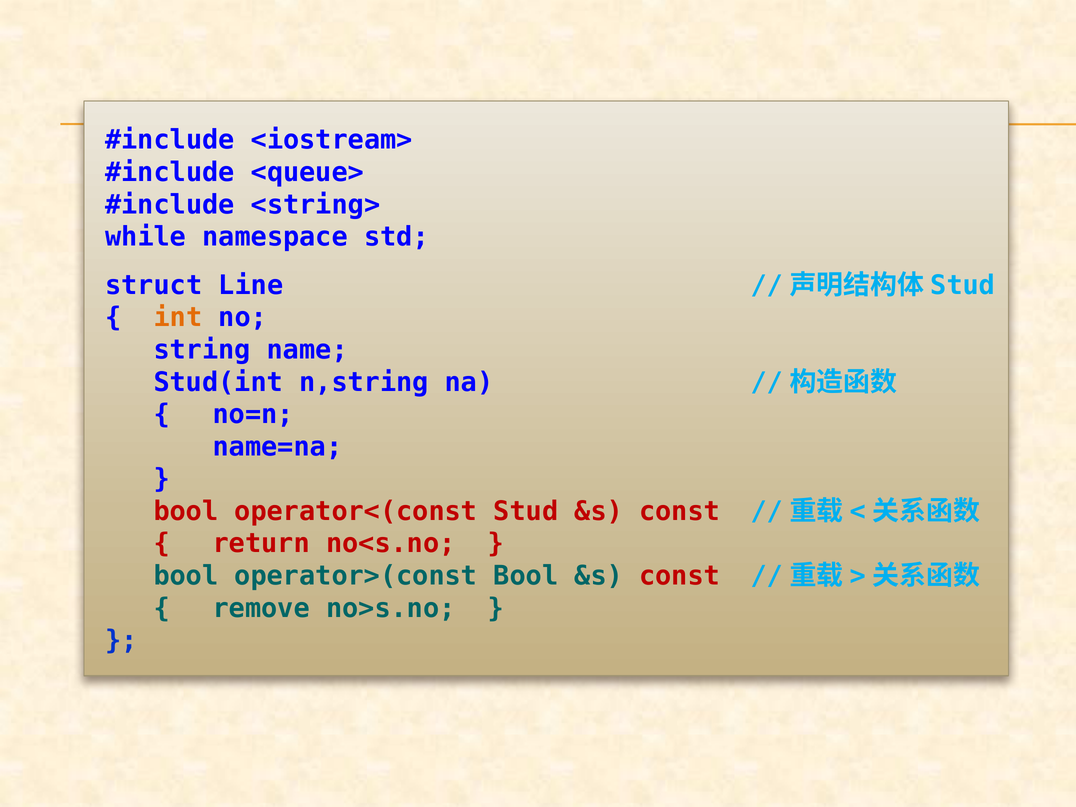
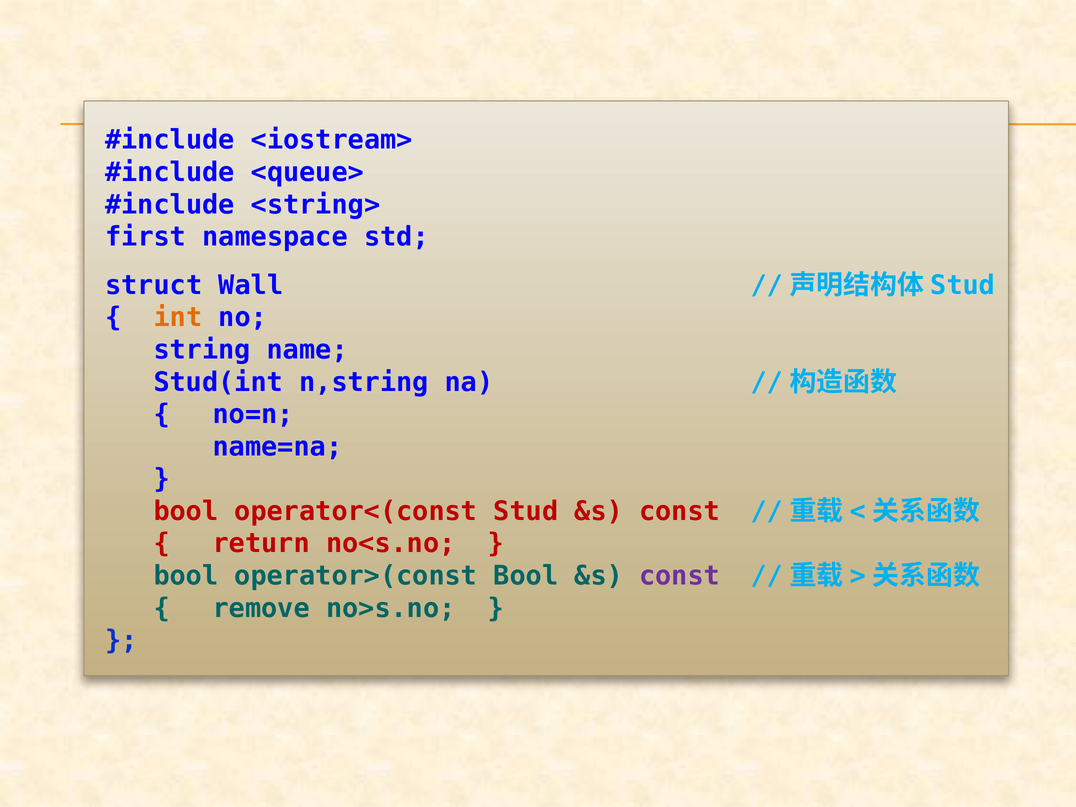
while: while -> first (146, 237)
Line: Line -> Wall (251, 285)
const colour: red -> purple (680, 576)
